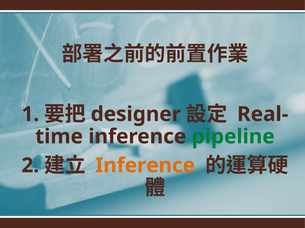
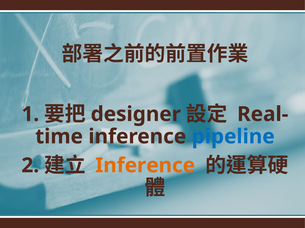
pipeline colour: green -> blue (233, 137)
